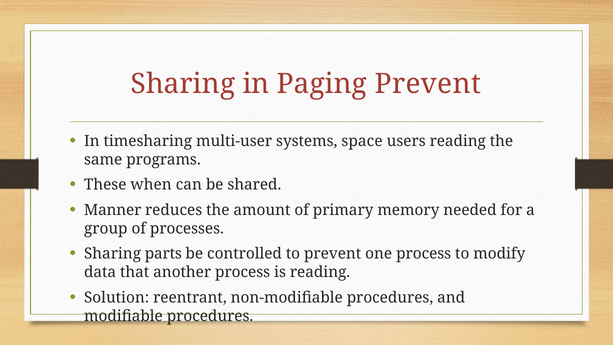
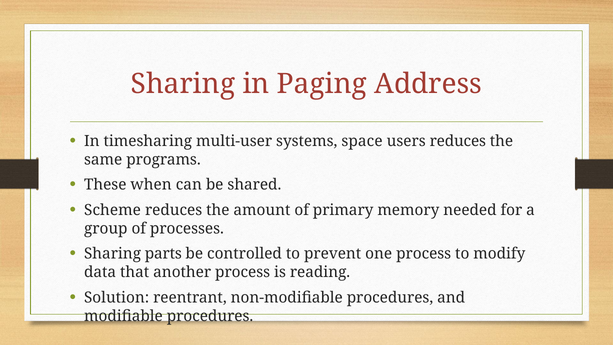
Paging Prevent: Prevent -> Address (428, 84)
users reading: reading -> reduces (458, 141)
Manner: Manner -> Scheme (113, 210)
